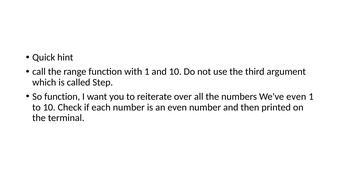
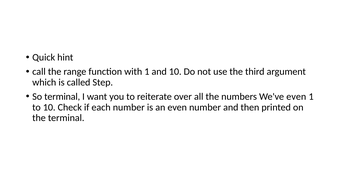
So function: function -> terminal (62, 97)
